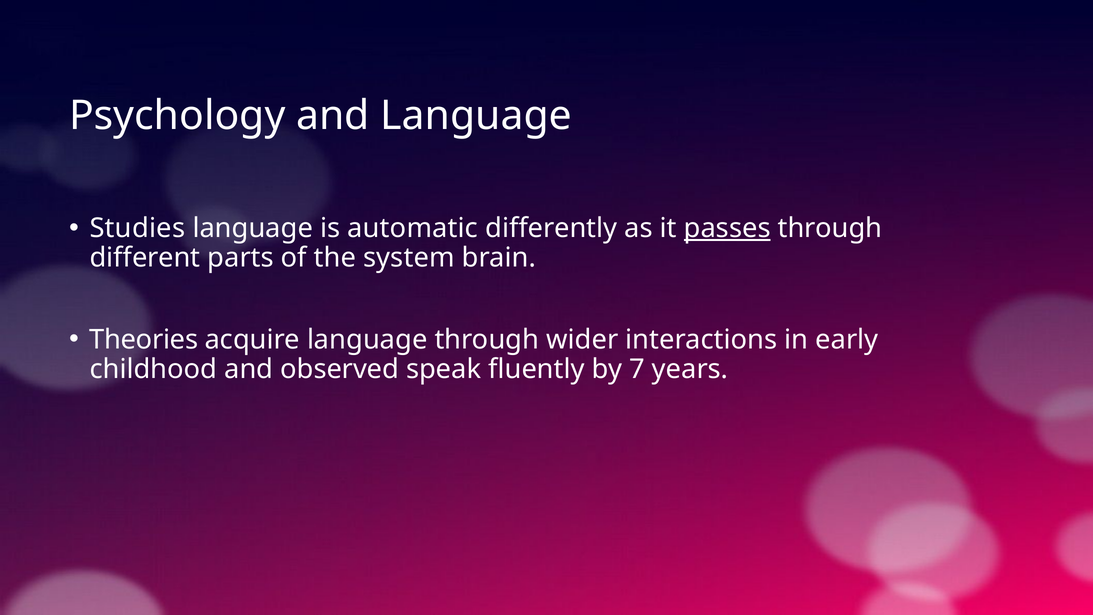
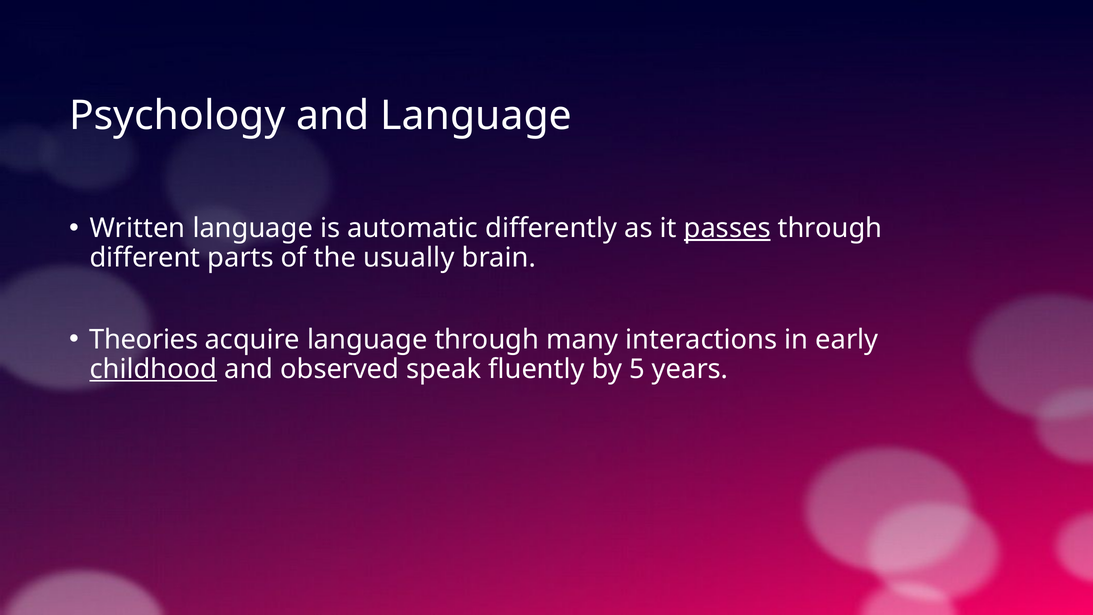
Studies: Studies -> Written (137, 228)
system: system -> usually (409, 258)
wider: wider -> many (582, 339)
childhood underline: none -> present (153, 369)
7: 7 -> 5 (637, 369)
